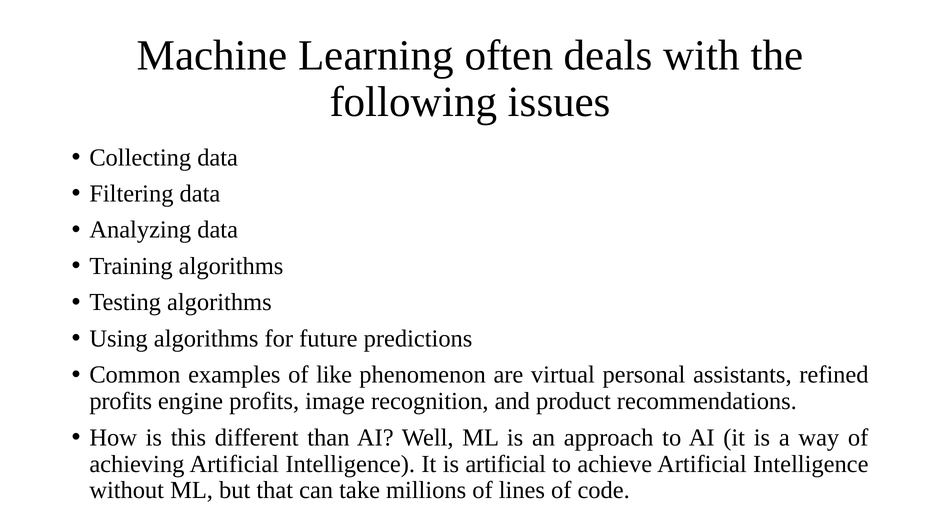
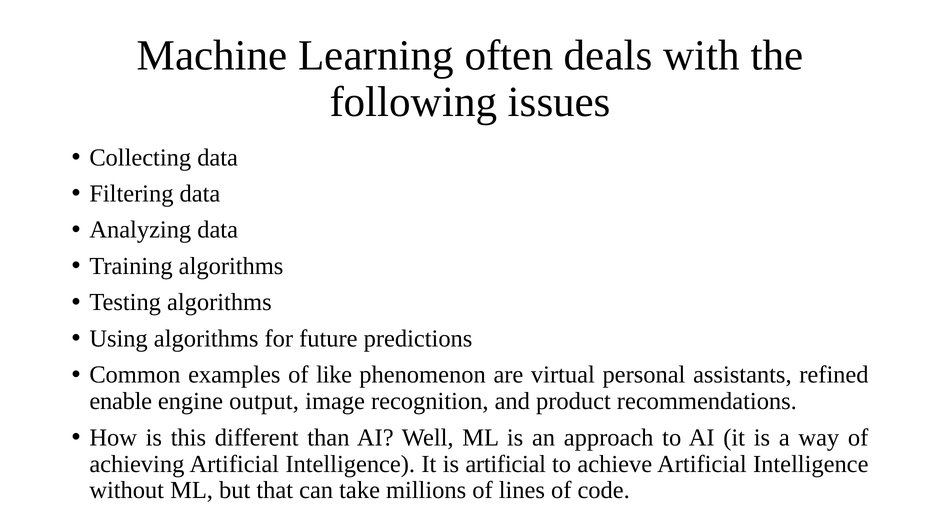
profits: profits -> enable (121, 402)
engine profits: profits -> output (264, 402)
